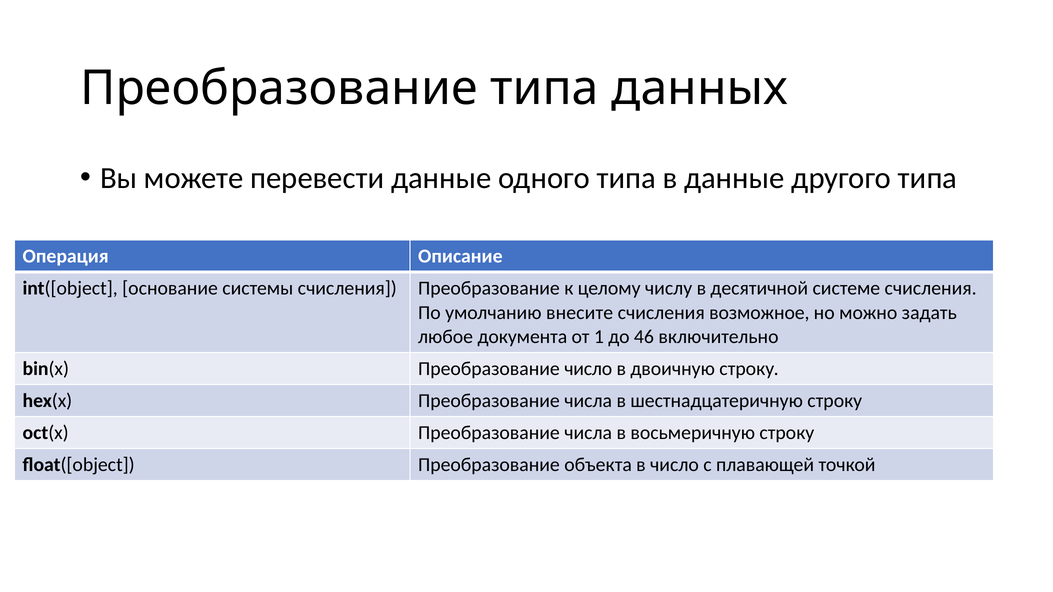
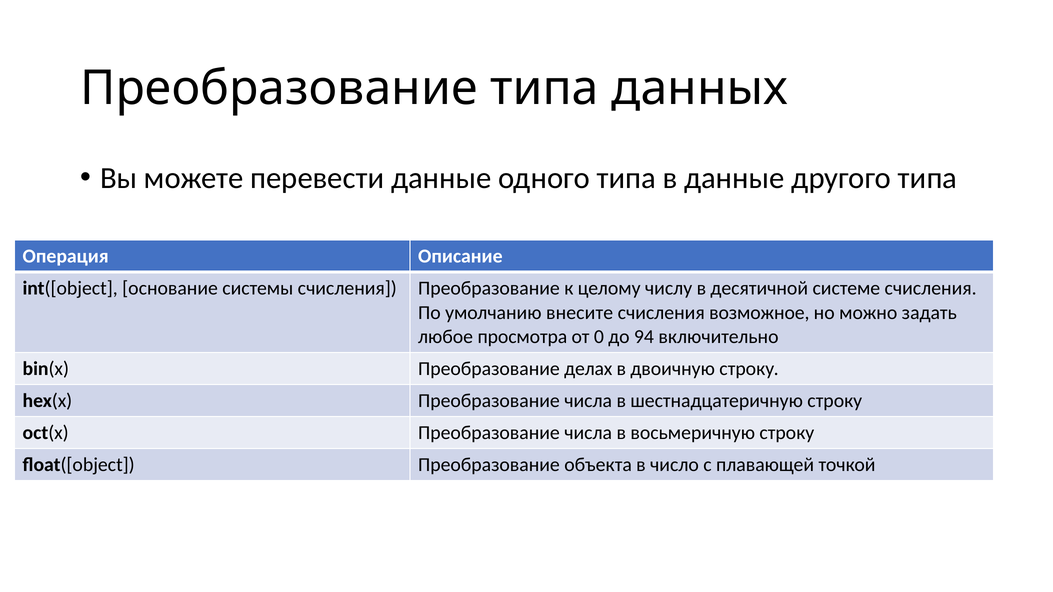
документа: документа -> просмотра (522, 337)
1: 1 -> 0 (599, 337)
46: 46 -> 94 (644, 337)
Преобразование число: число -> делах (588, 369)
